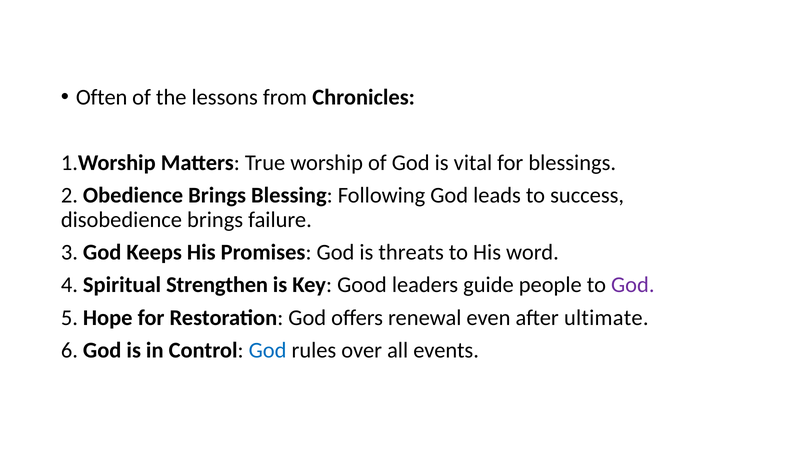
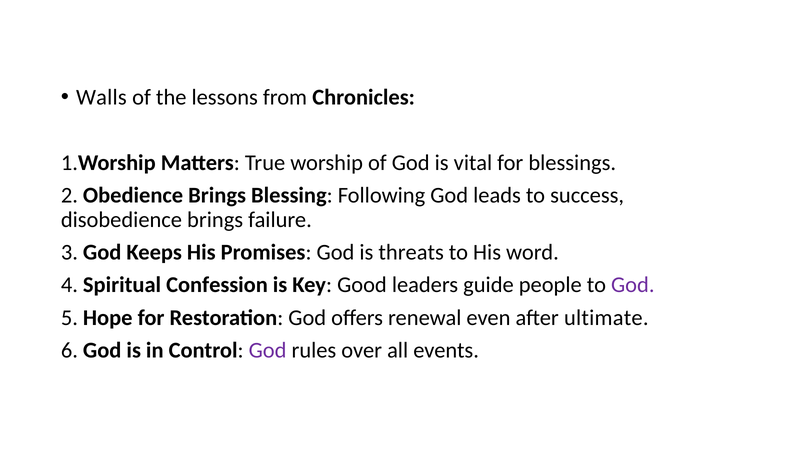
Often: Often -> Walls (101, 97)
Strengthen: Strengthen -> Confession (217, 285)
God colour: blue -> purple (268, 350)
